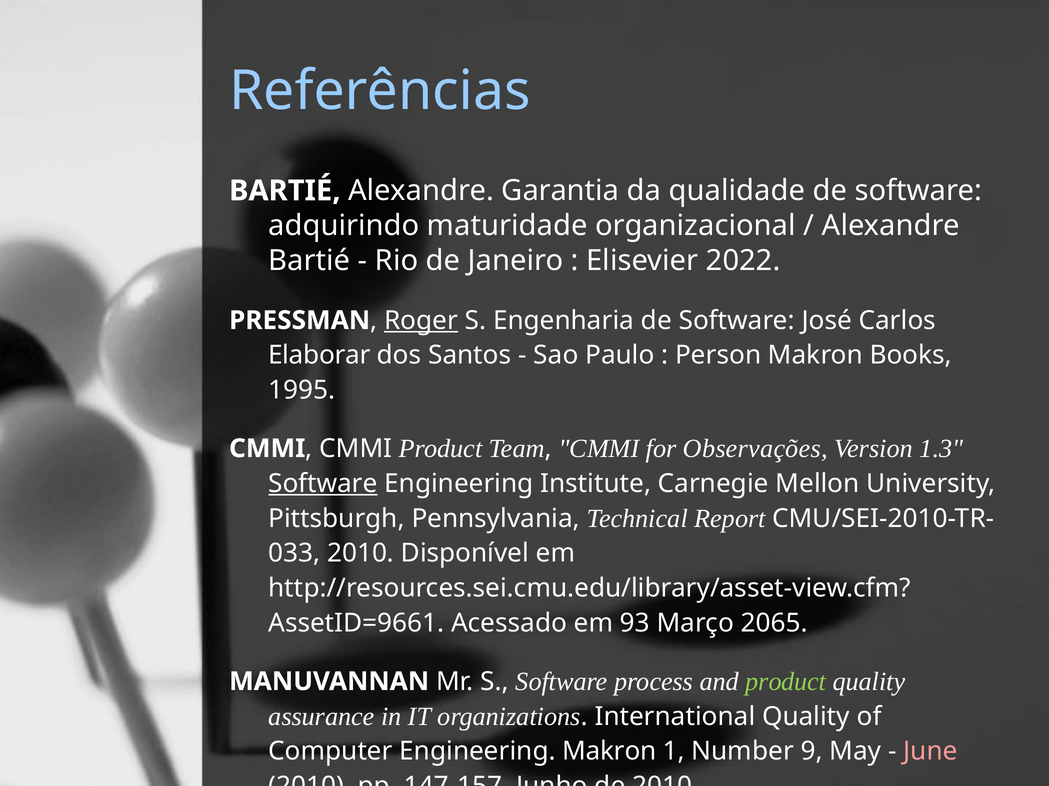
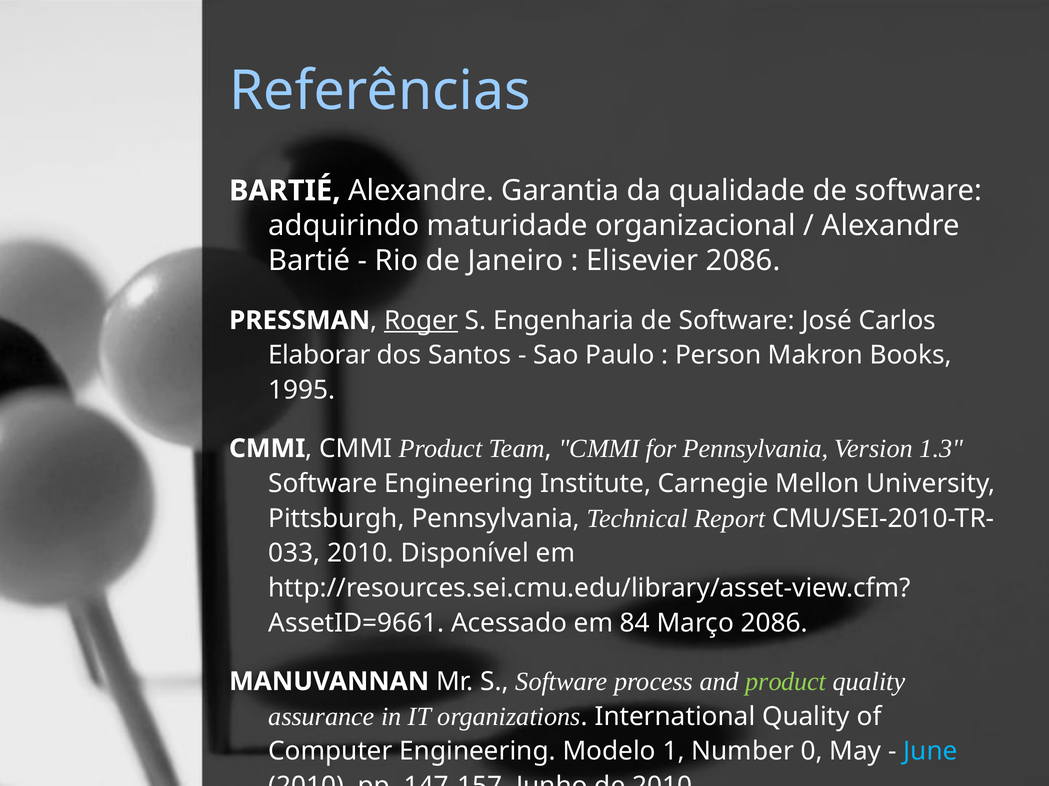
Elisevier 2022: 2022 -> 2086 (743, 261)
for Observações: Observações -> Pennsylvania (756, 449)
Software underline: present -> none (323, 484)
93: 93 -> 84 (635, 624)
Março 2065: 2065 -> 2086 (774, 624)
Engineering Makron: Makron -> Modelo (609, 752)
9: 9 -> 0 (812, 752)
June colour: pink -> light blue (930, 752)
